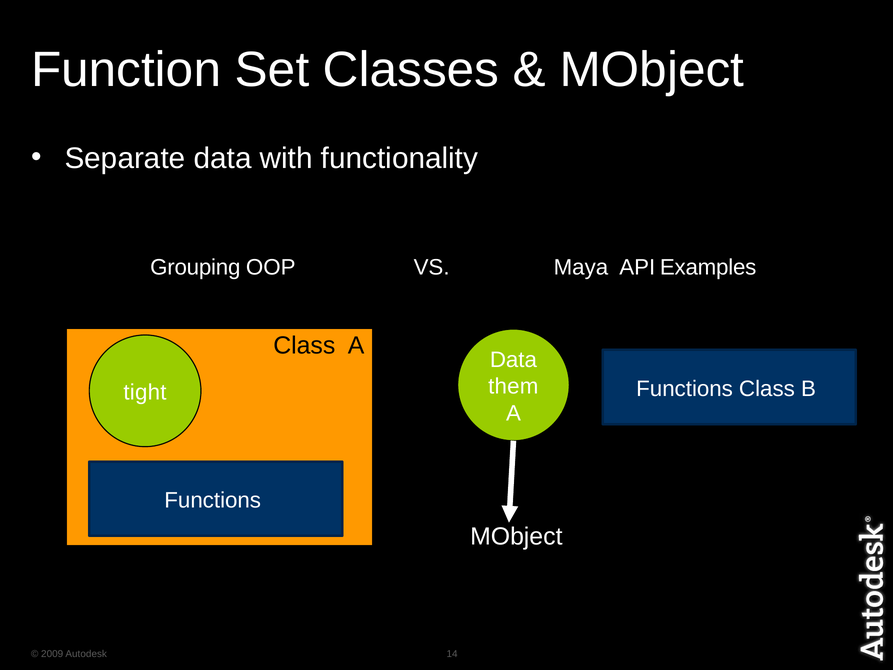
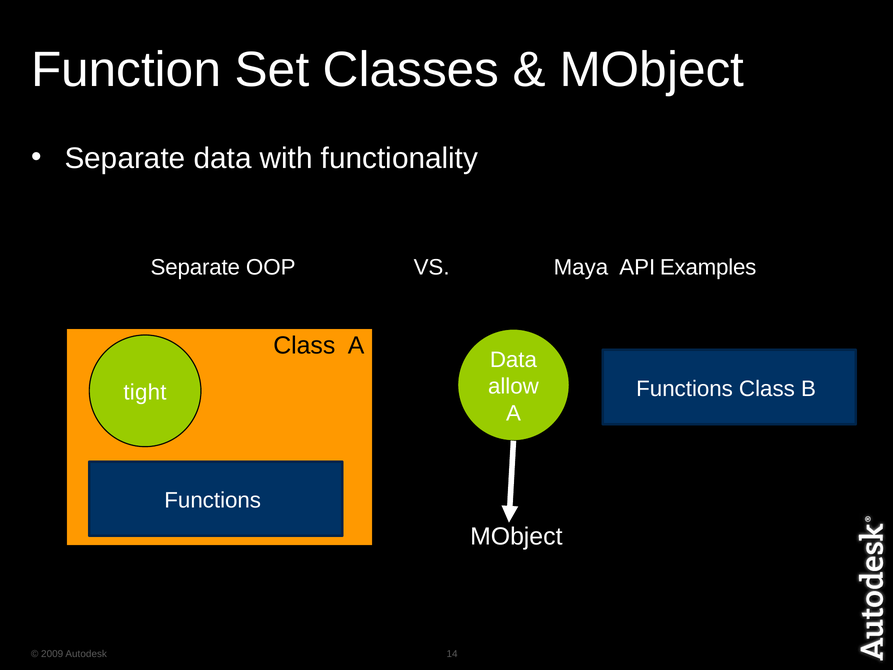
Grouping: Grouping -> Separate (195, 267)
them: them -> allow (513, 386)
